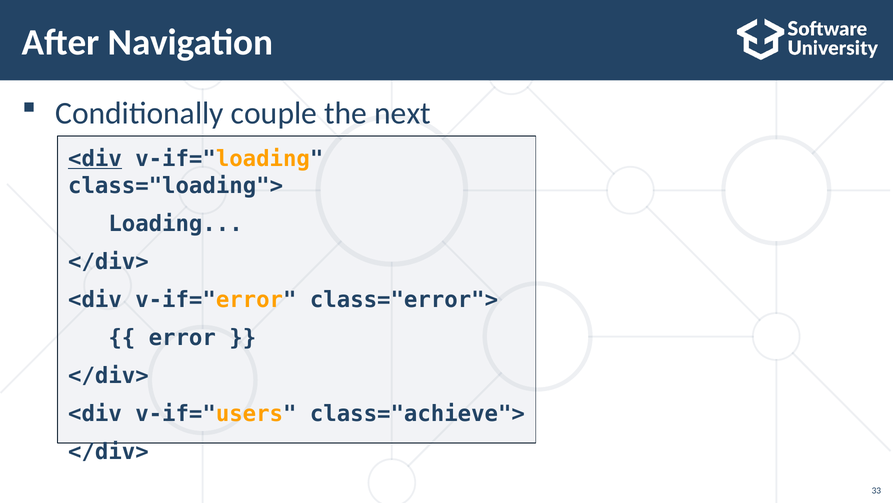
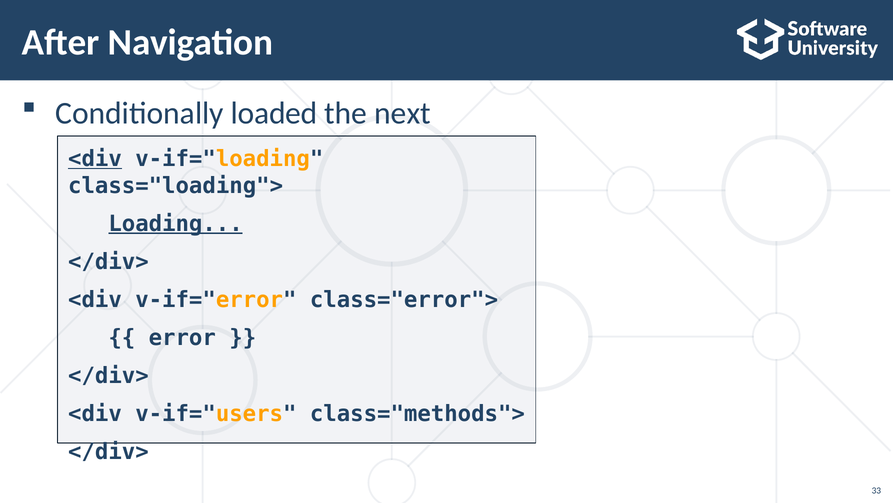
couple: couple -> loaded (274, 113)
Loading underline: none -> present (176, 223)
class="achieve">: class="achieve"> -> class="methods"> (417, 413)
